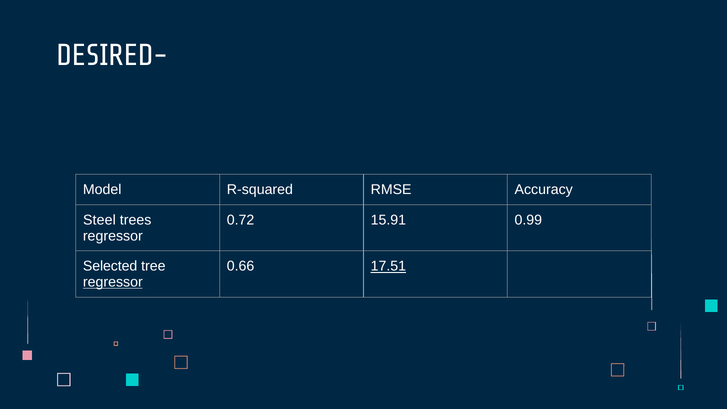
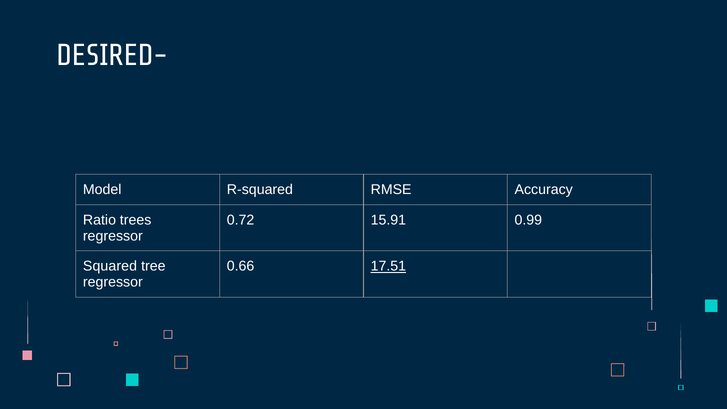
Steel: Steel -> Ratio (99, 220)
Selected: Selected -> Squared (110, 266)
regressor underline: present -> none (113, 282)
